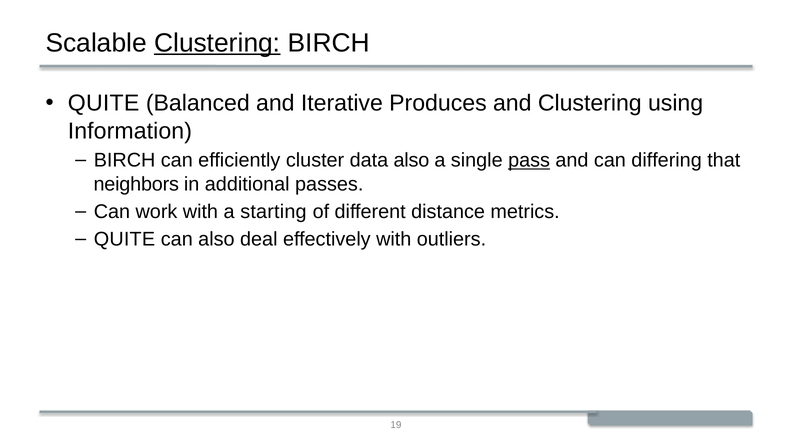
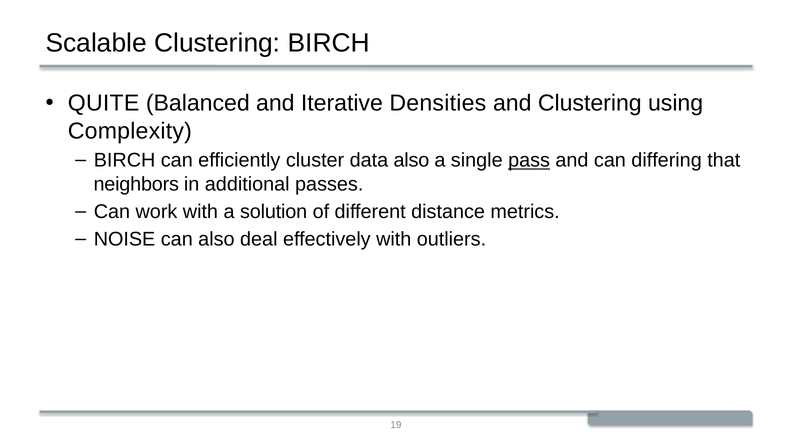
Clustering underline: present -> none (217, 43)
Produces: Produces -> Densities (438, 103)
Information: Information -> Complexity (130, 131)
starting: starting -> solution (274, 212)
QUITE: QUITE -> NOISE (125, 240)
